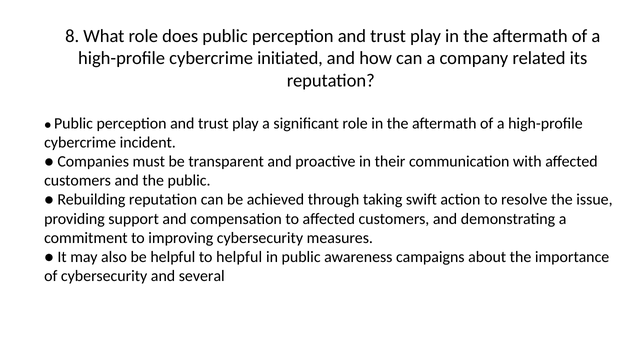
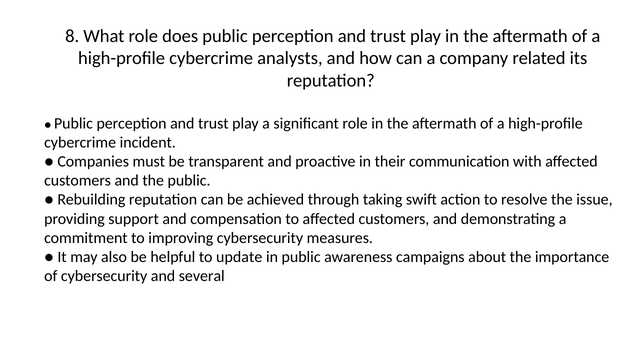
initiated: initiated -> analysts (290, 58)
to helpful: helpful -> update (239, 257)
